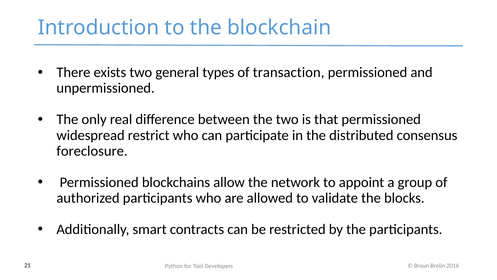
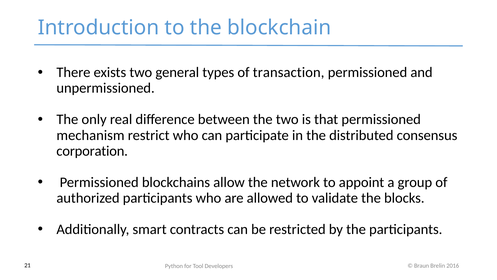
widespread: widespread -> mechanism (90, 135)
foreclosure: foreclosure -> corporation (92, 151)
